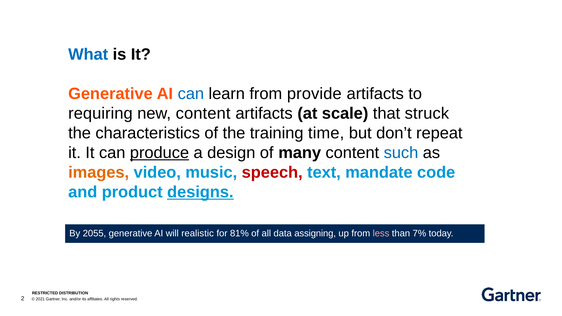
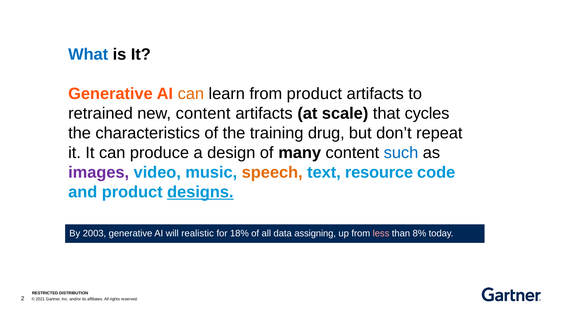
can colour: blue -> orange (191, 94)
from provide: provide -> product (314, 94)
requiring: requiring -> retrained (101, 113)
struck: struck -> cycles (427, 113)
time: time -> drug (326, 133)
produce underline: present -> none (159, 153)
images colour: orange -> purple (99, 172)
speech colour: red -> orange (272, 172)
mandate: mandate -> resource (379, 172)
2055: 2055 -> 2003 (94, 234)
81%: 81% -> 18% (239, 234)
7%: 7% -> 8% (419, 234)
